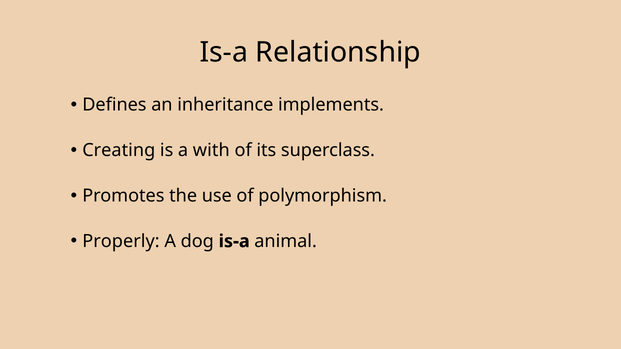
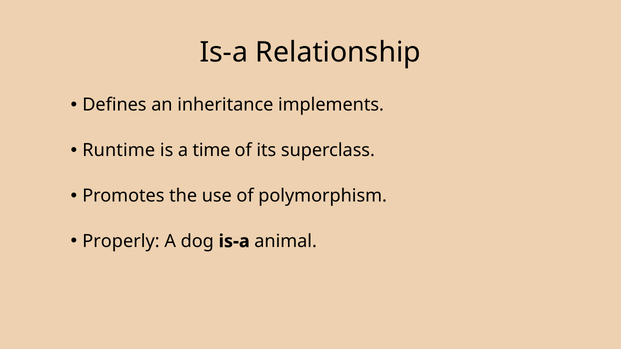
Creating: Creating -> Runtime (119, 150)
with: with -> time (211, 150)
